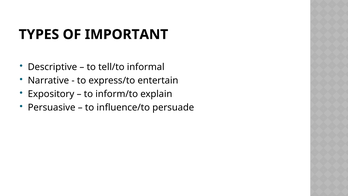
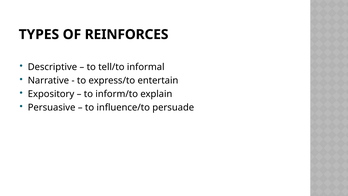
IMPORTANT: IMPORTANT -> REINFORCES (127, 34)
